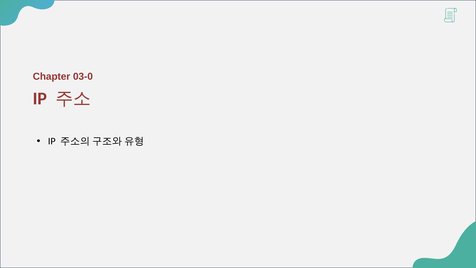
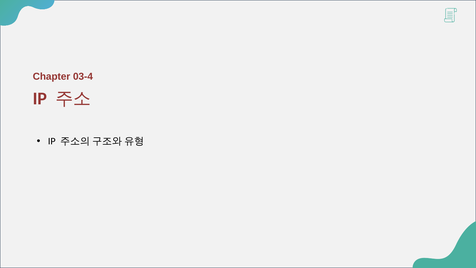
03-0: 03-0 -> 03-4 (83, 76)
